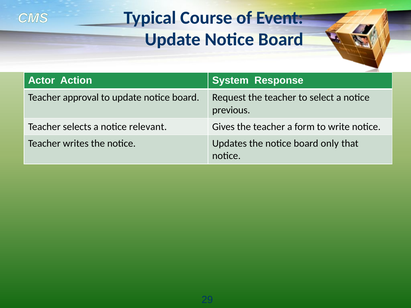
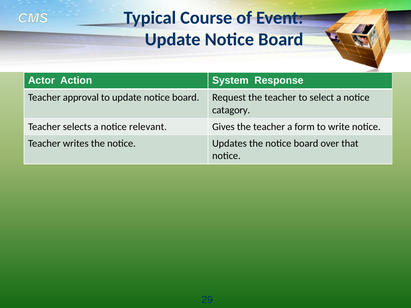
previous: previous -> catagory (231, 110)
only: only -> over (330, 143)
